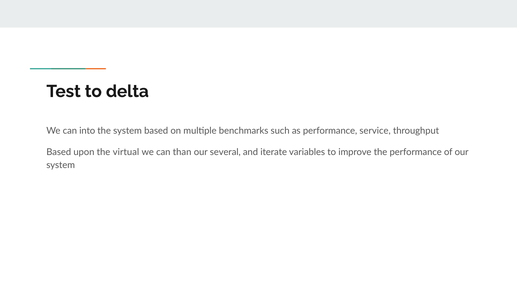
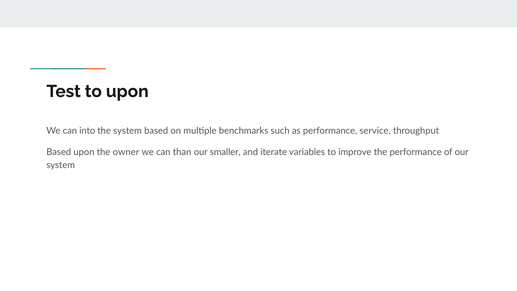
to delta: delta -> upon (127, 91)
virtual: virtual -> owner (126, 152)
several: several -> smaller (225, 152)
